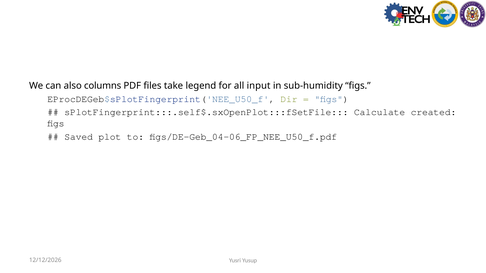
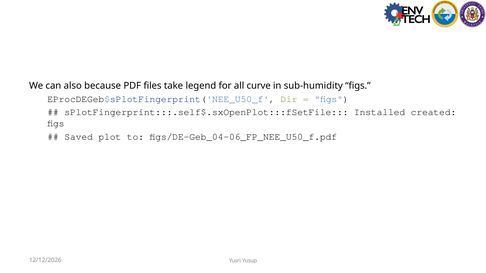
columns: columns -> because (103, 86)
input: input -> curve (259, 86)
Calculate: Calculate -> Installed (380, 112)
